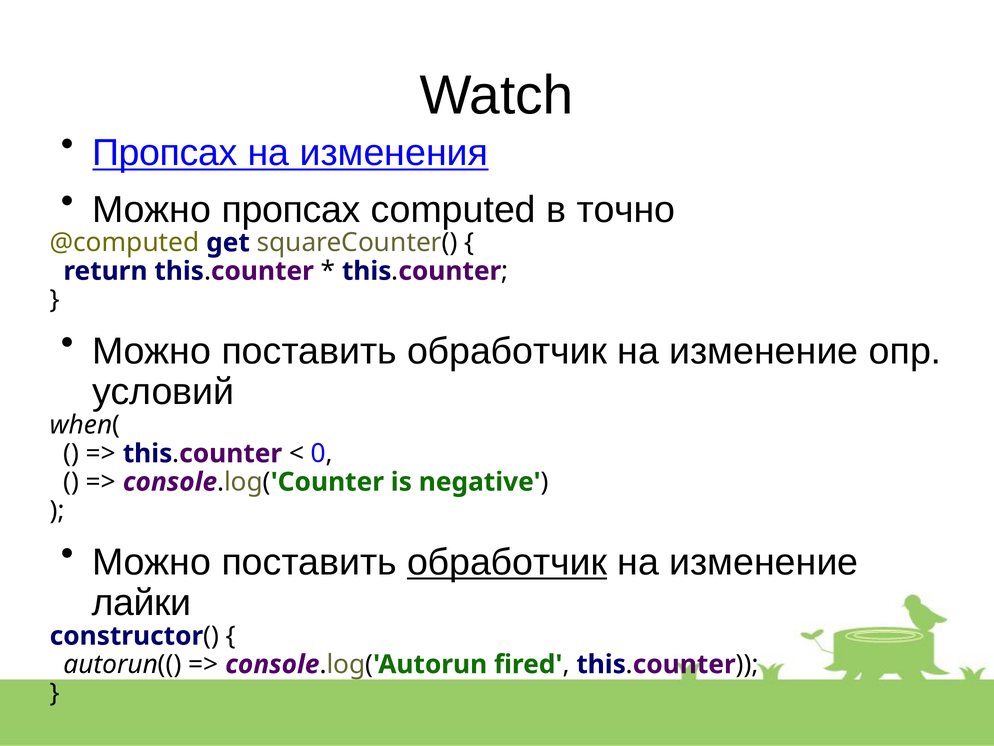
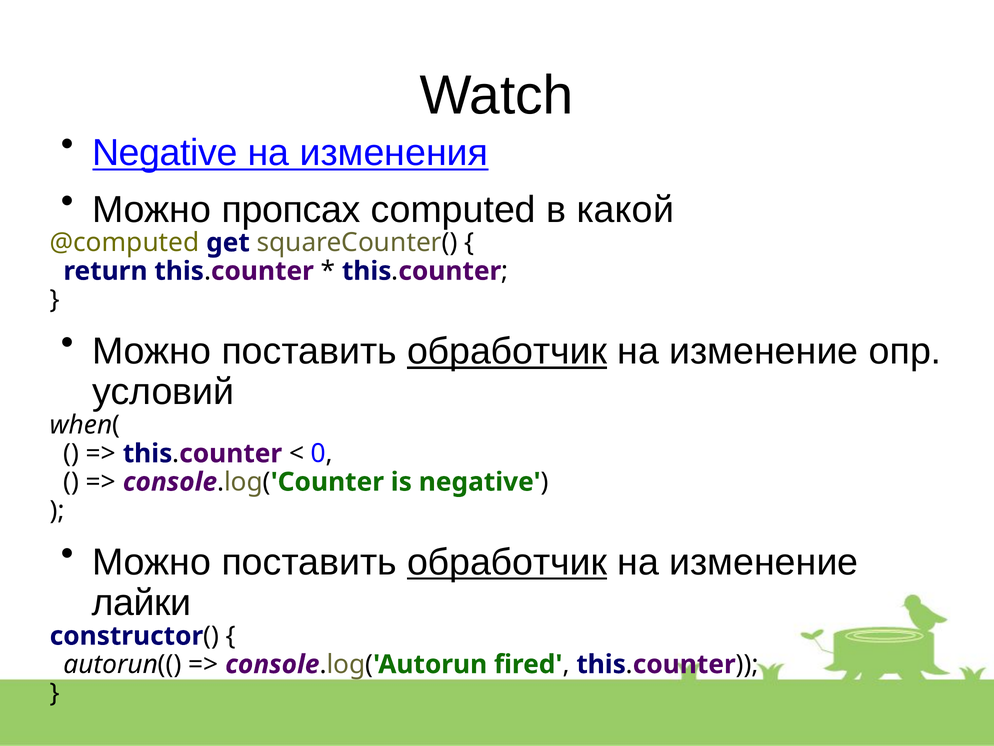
Пропсах: Пропсах -> Negative (165, 153)
точно: точно -> какой (625, 209)
обработчик underline: none -> present (507, 351)
